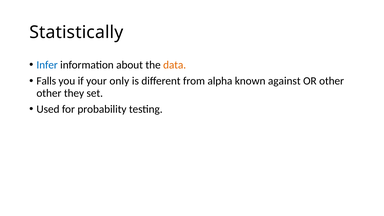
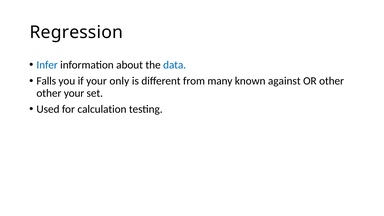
Statistically: Statistically -> Regression (76, 32)
data colour: orange -> blue (175, 65)
alpha: alpha -> many (220, 81)
other they: they -> your (74, 93)
probability: probability -> calculation (102, 109)
